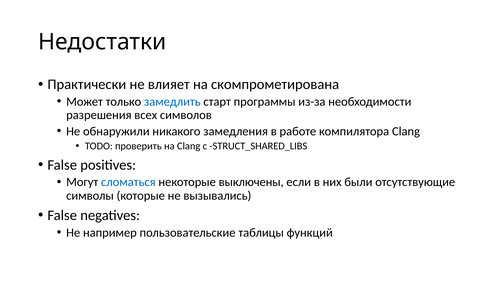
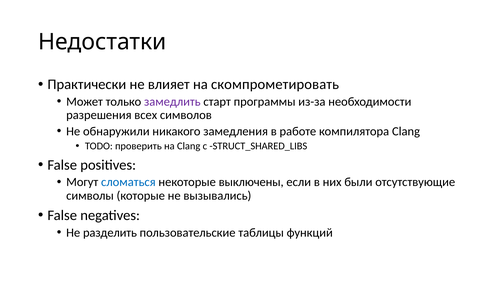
скомпрометирована: скомпрометирована -> скомпрометировать (275, 85)
замедлить colour: blue -> purple (172, 102)
например: например -> разделить (110, 233)
